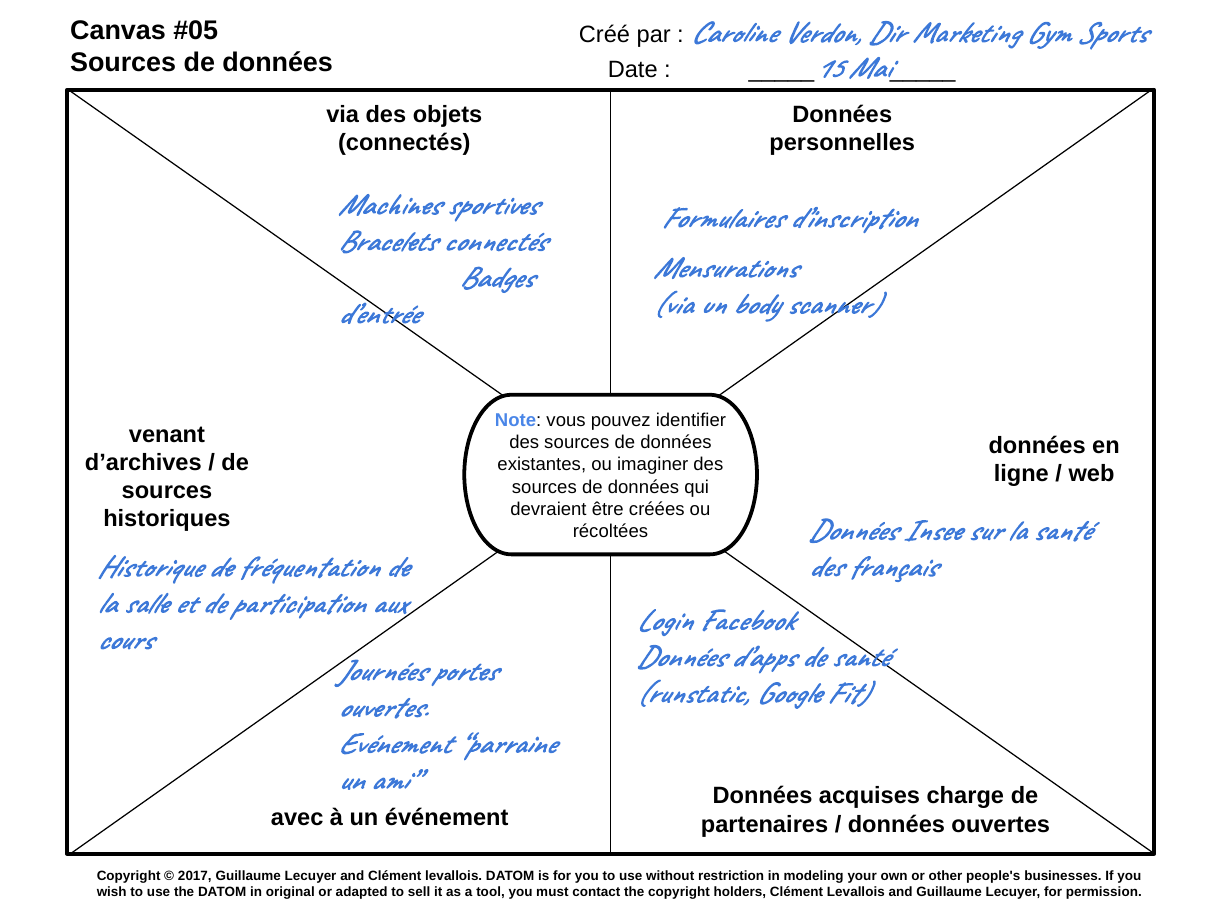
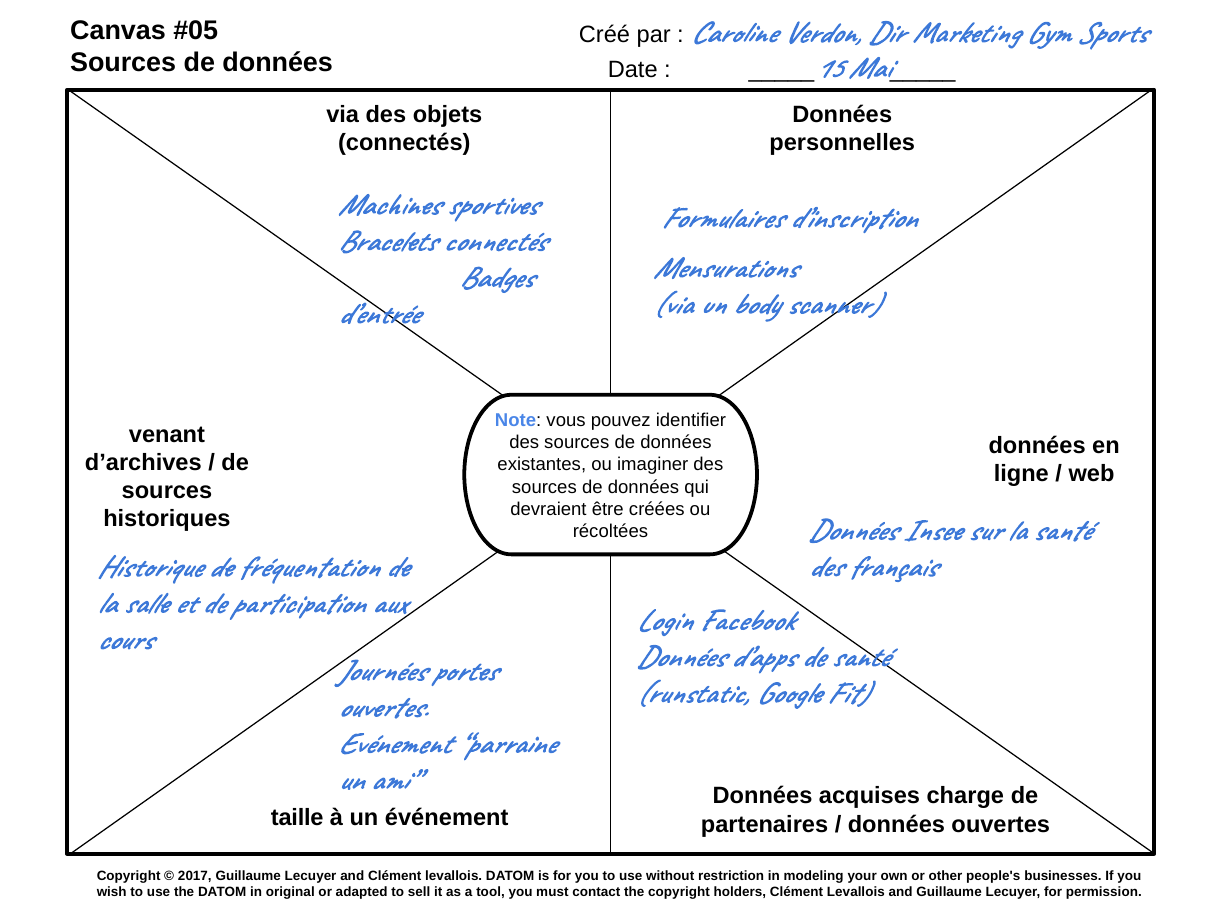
avec: avec -> taille (297, 818)
